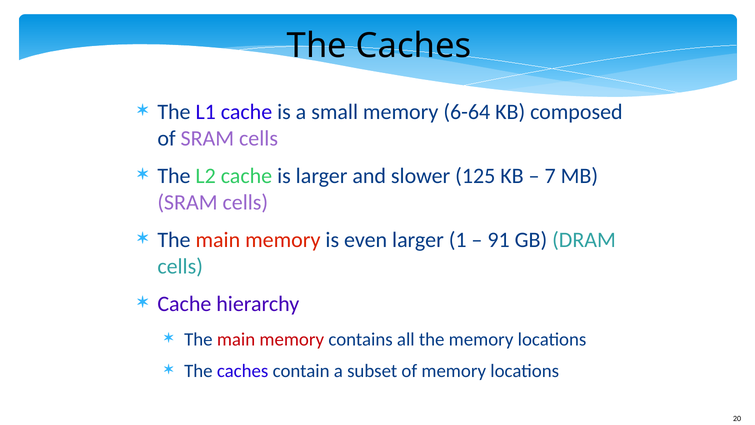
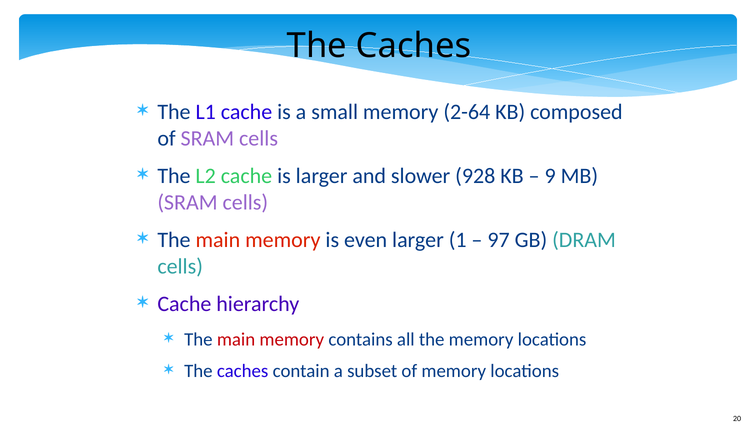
6-64: 6-64 -> 2-64 (467, 112)
125: 125 -> 928 (475, 176)
7: 7 -> 9 (550, 176)
91: 91 -> 97 (499, 240)
